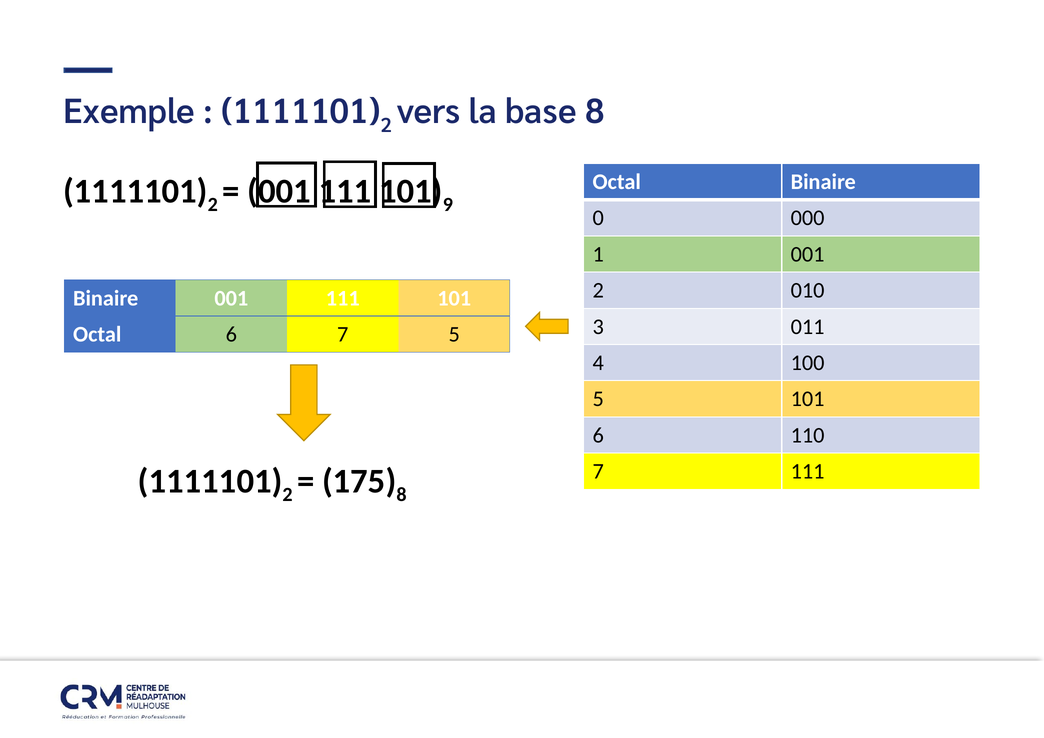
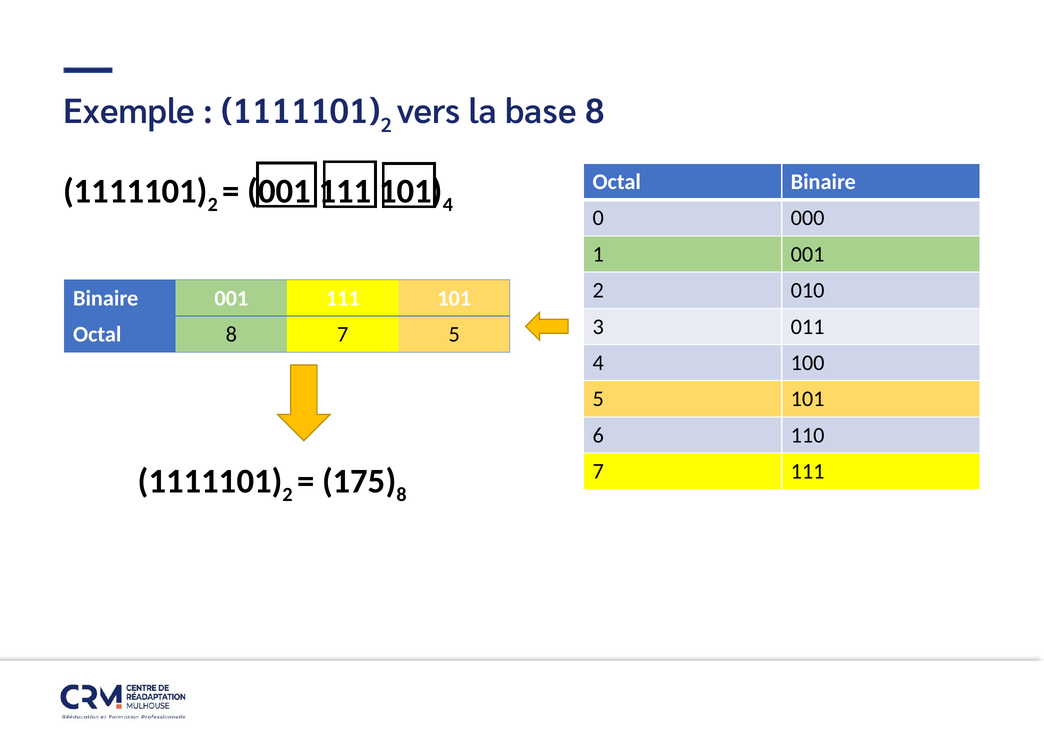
101 9: 9 -> 4 (448, 205)
Octal 6: 6 -> 8 (231, 334)
